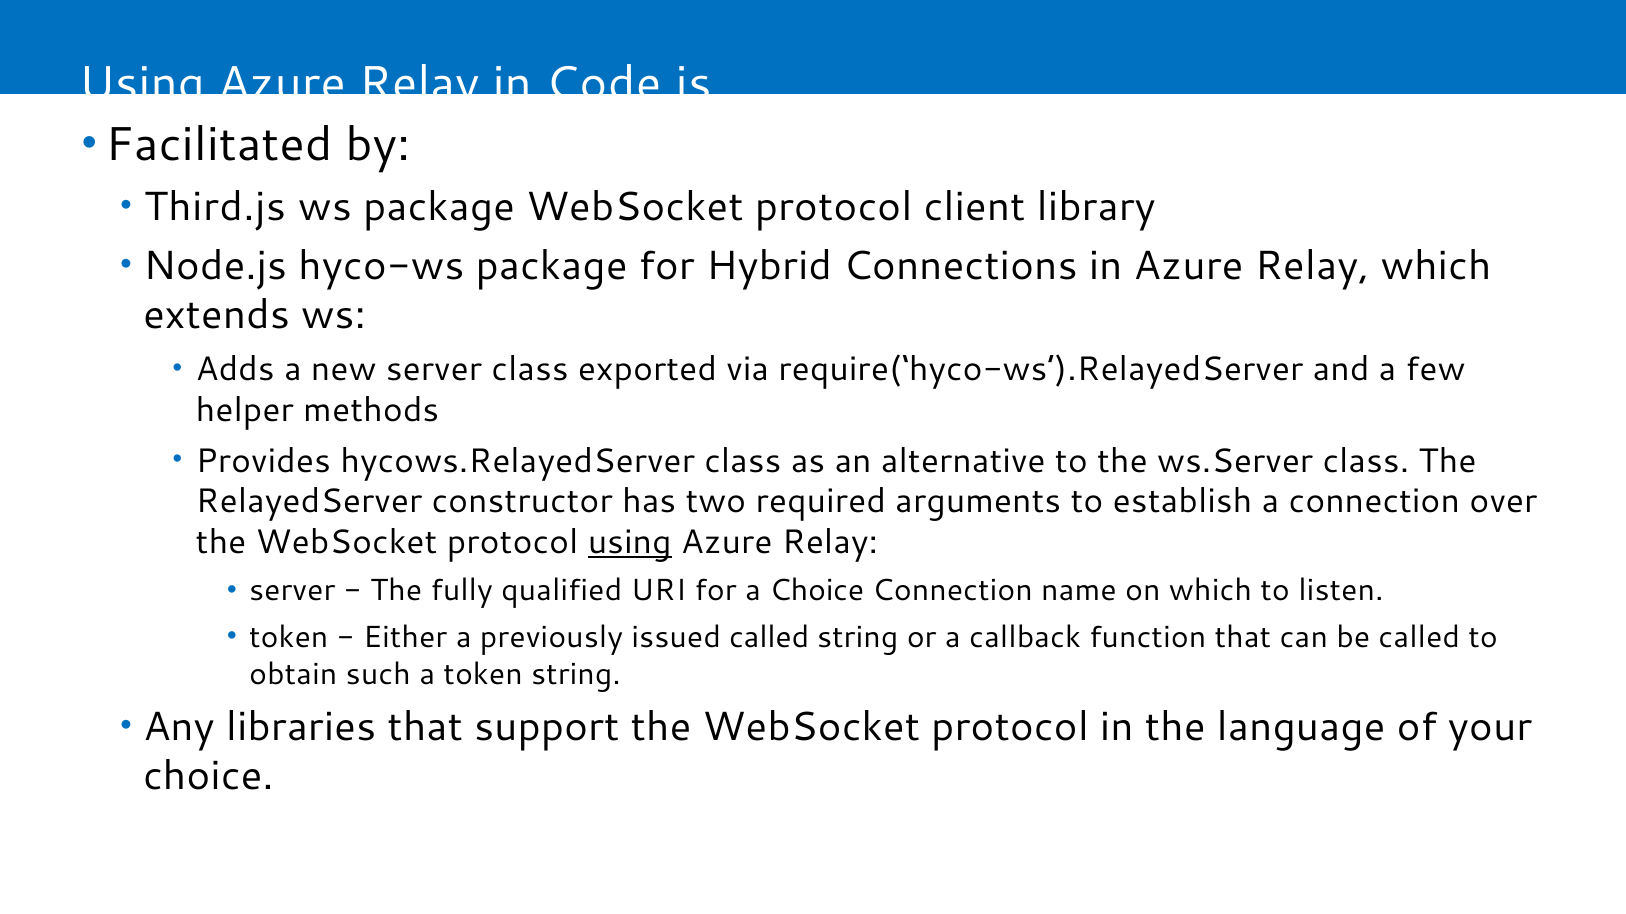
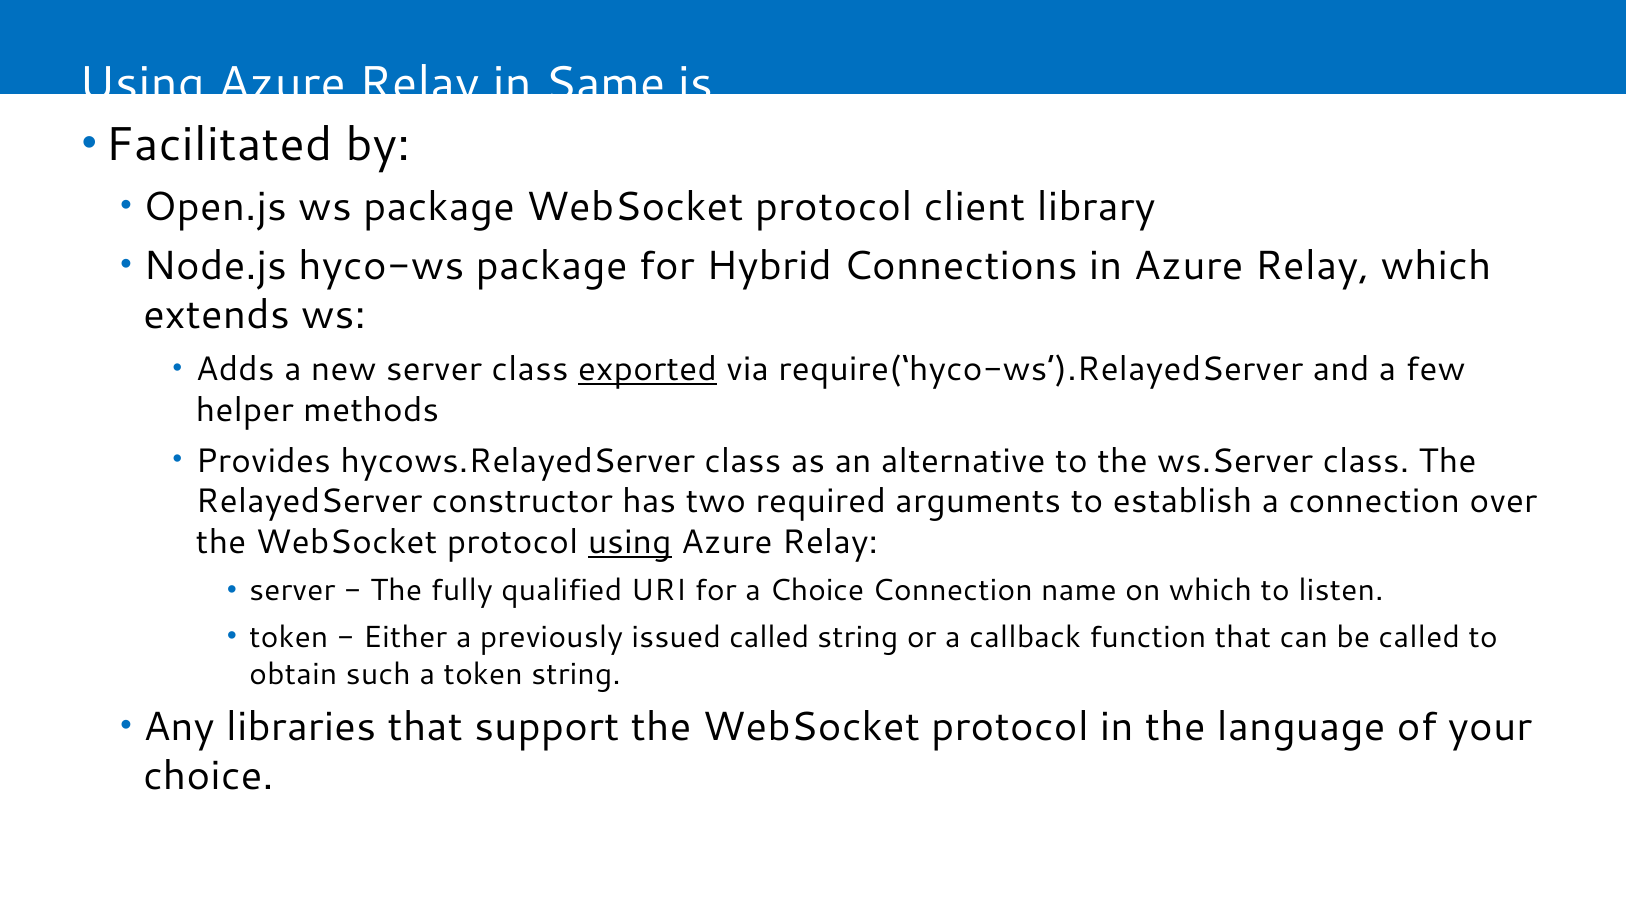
Code.js: Code.js -> Same.js (629, 84)
Third.js: Third.js -> Open.js (215, 208)
exported underline: none -> present (648, 370)
